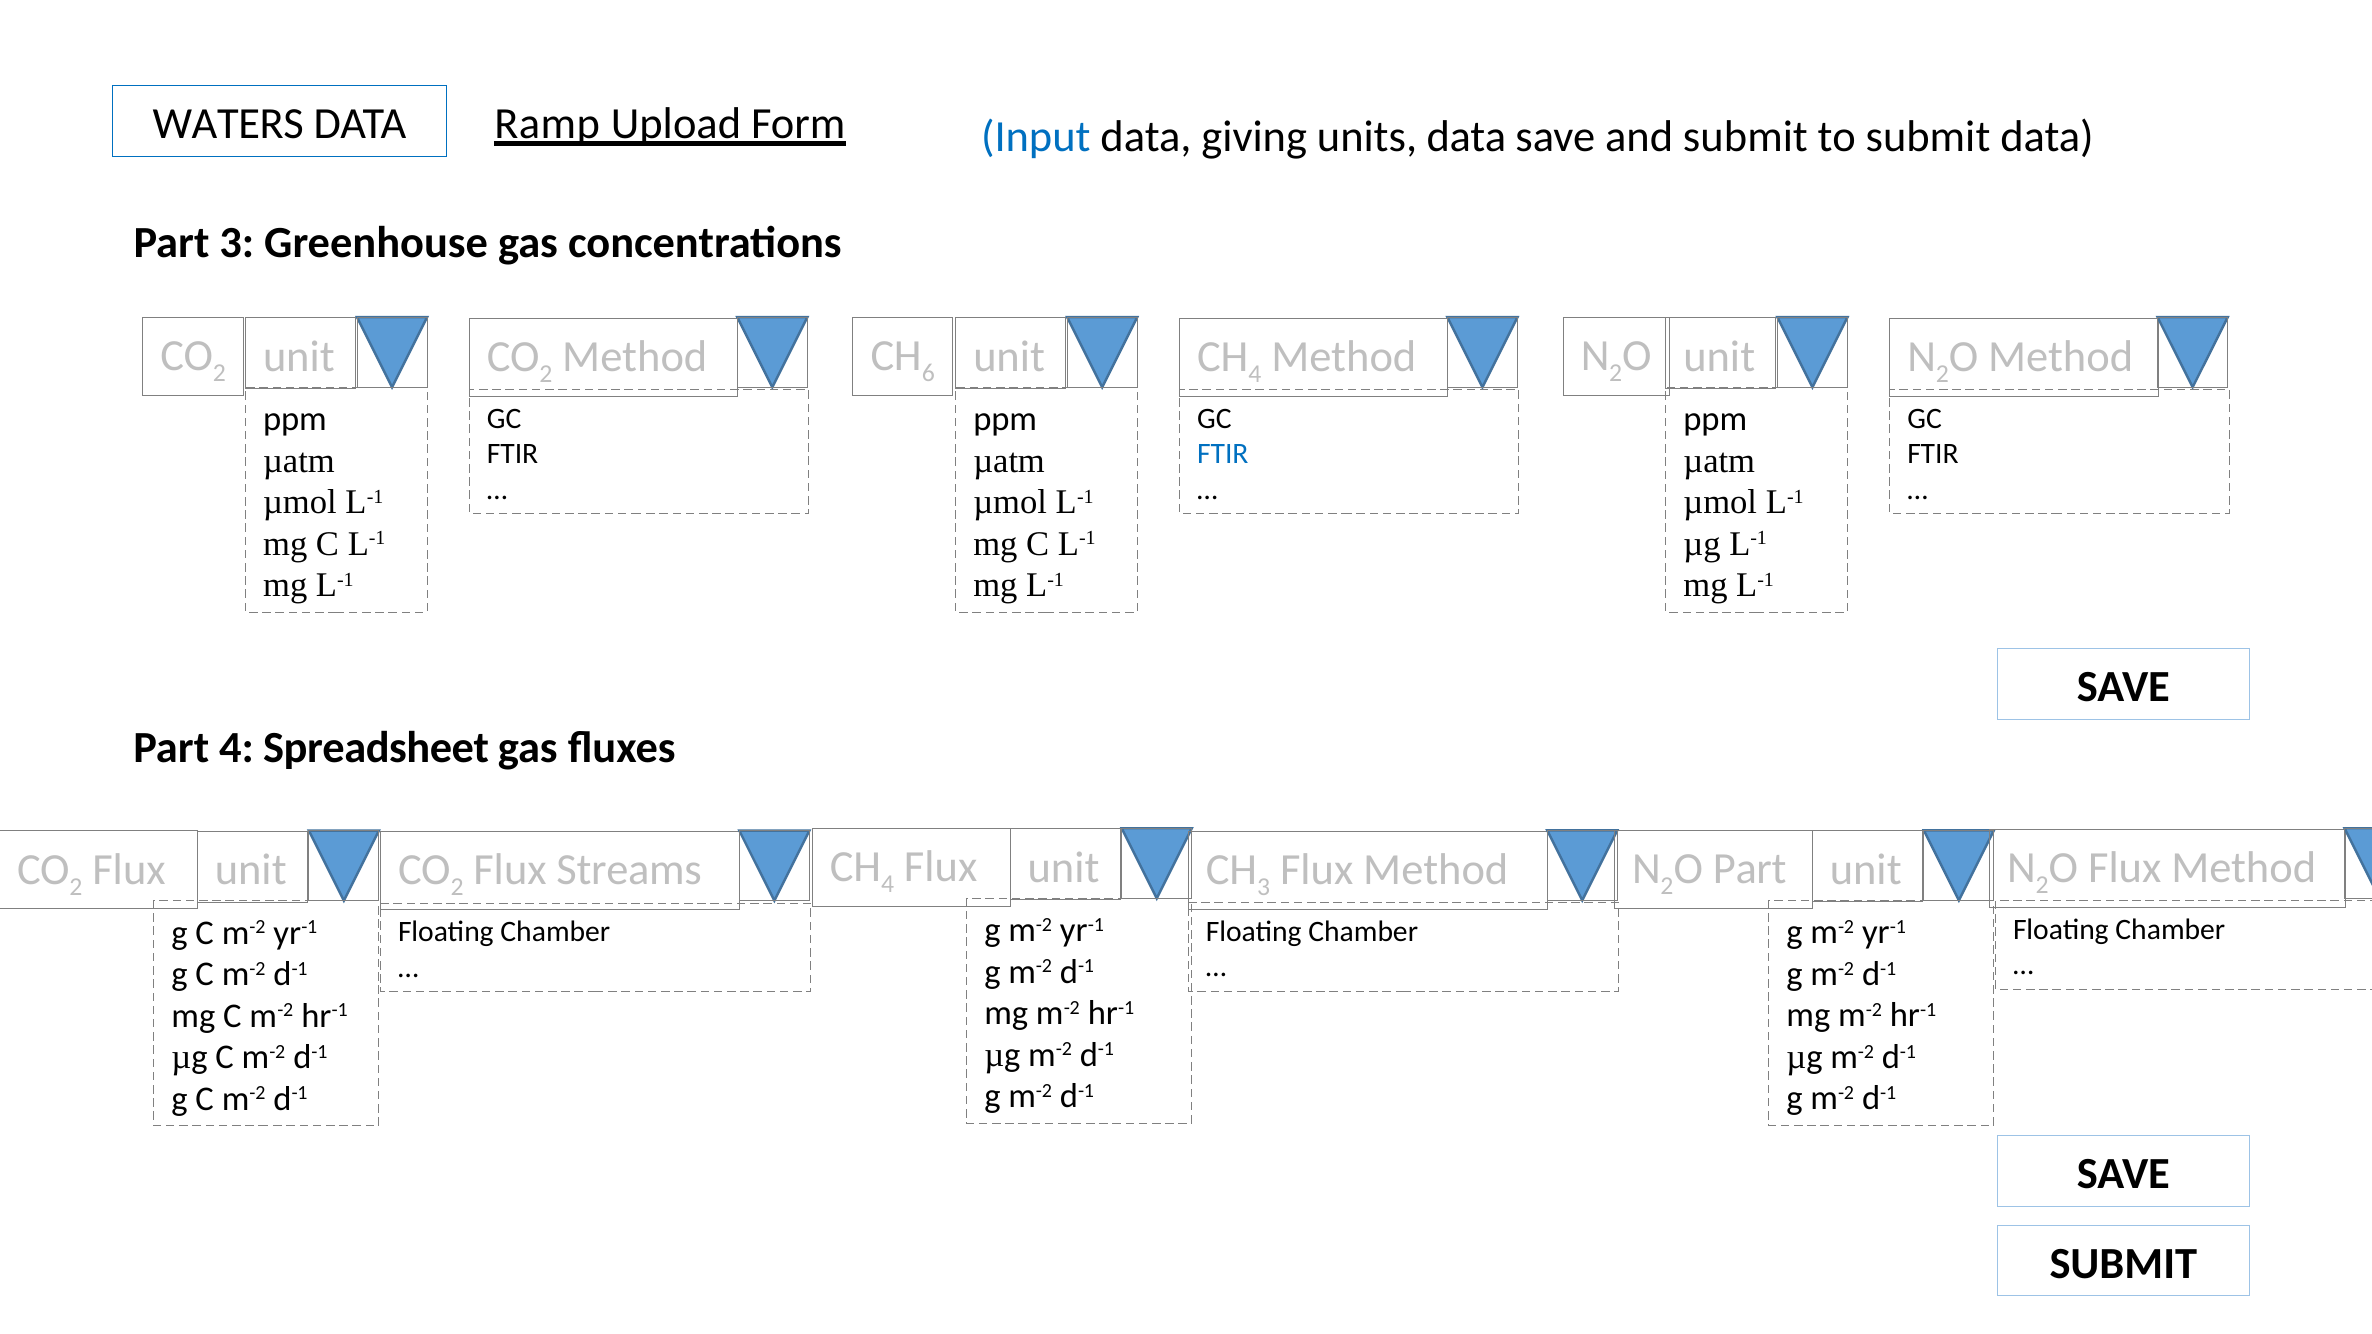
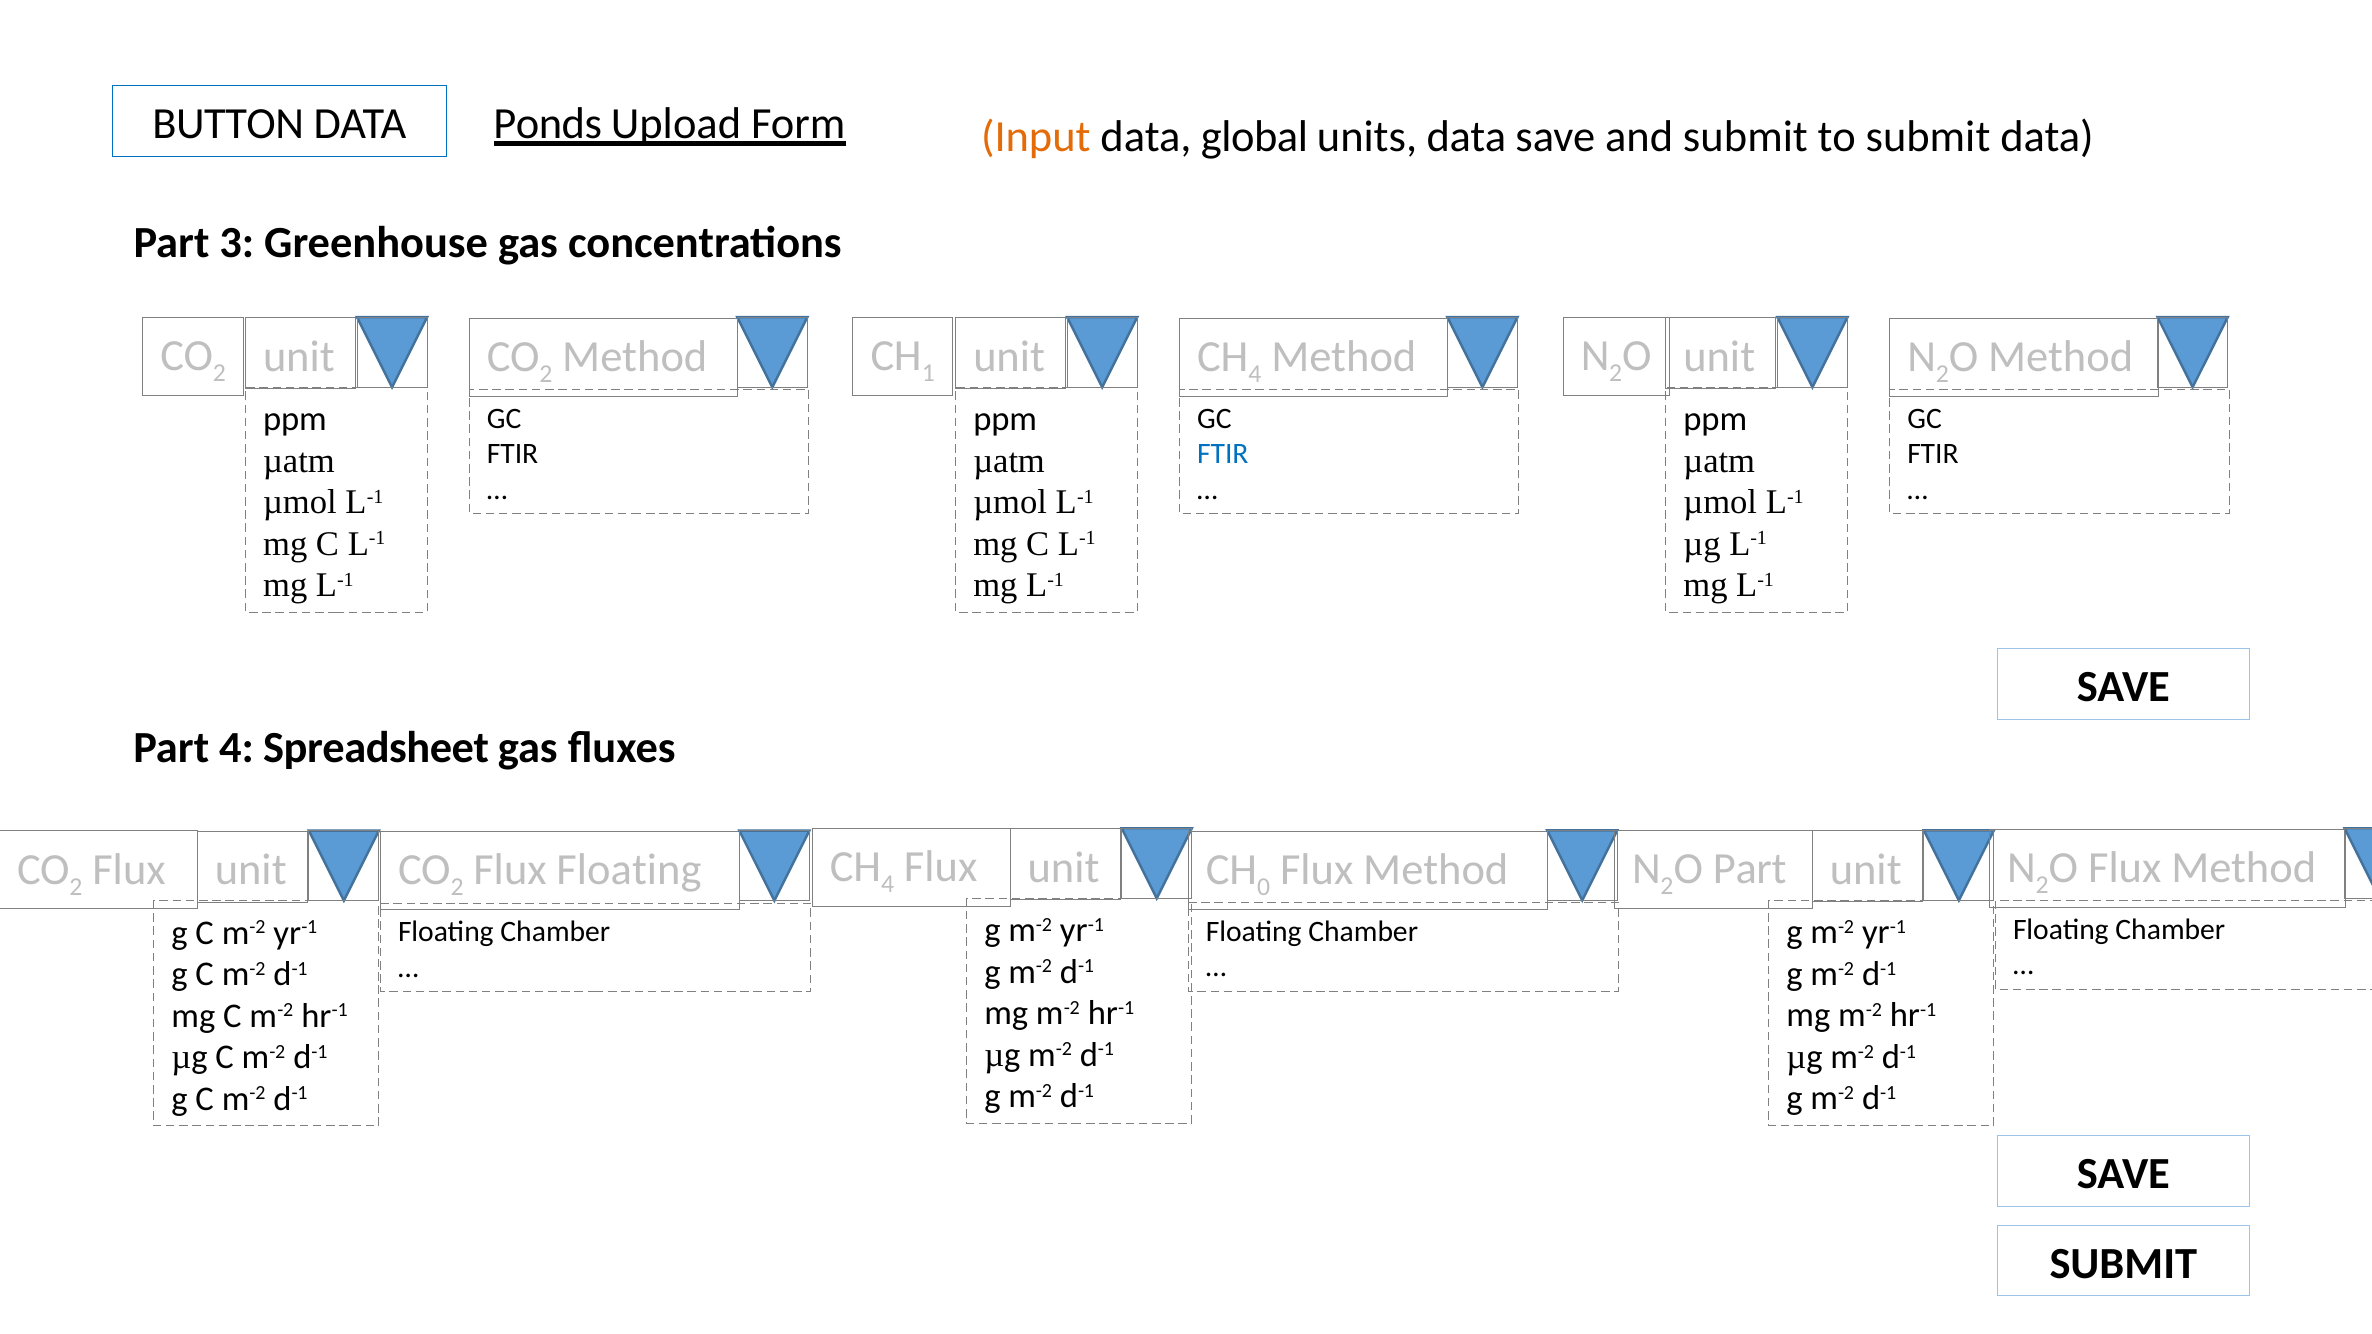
WATERS: WATERS -> BUTTON (228, 124)
Ramp: Ramp -> Ponds (548, 124)
Input colour: blue -> orange (1036, 137)
giving: giving -> global (1254, 137)
6: 6 -> 1 (928, 373)
3: 3 -> 0 (1264, 887)
Flux Streams: Streams -> Floating (629, 870)
